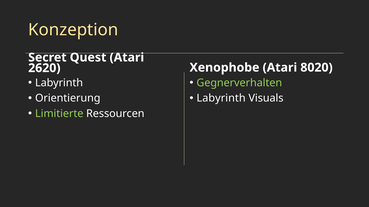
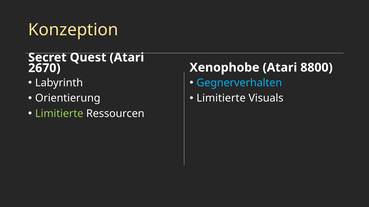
8020: 8020 -> 8800 (317, 68)
2620: 2620 -> 2670 (44, 68)
Gegnerverhalten colour: light green -> light blue (239, 83)
Labyrinth: Labyrinth -> Limitierte (221, 98)
